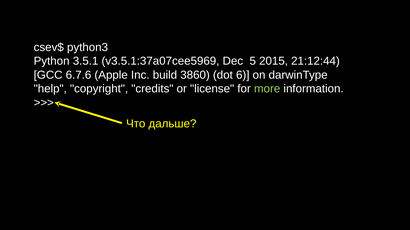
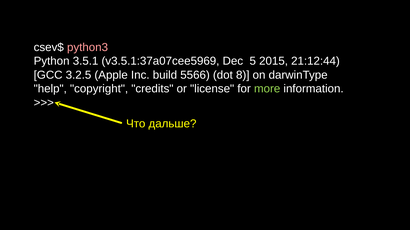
python3 colour: white -> pink (88, 48)
6.7.6: 6.7.6 -> 3.2.5 (78, 75)
3860: 3860 -> 5566 (195, 75)
6: 6 -> 8 (243, 75)
